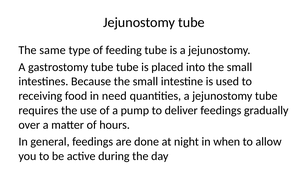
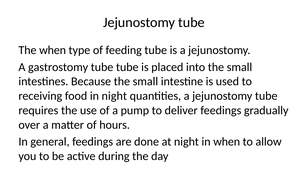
The same: same -> when (53, 50)
in need: need -> night (114, 96)
